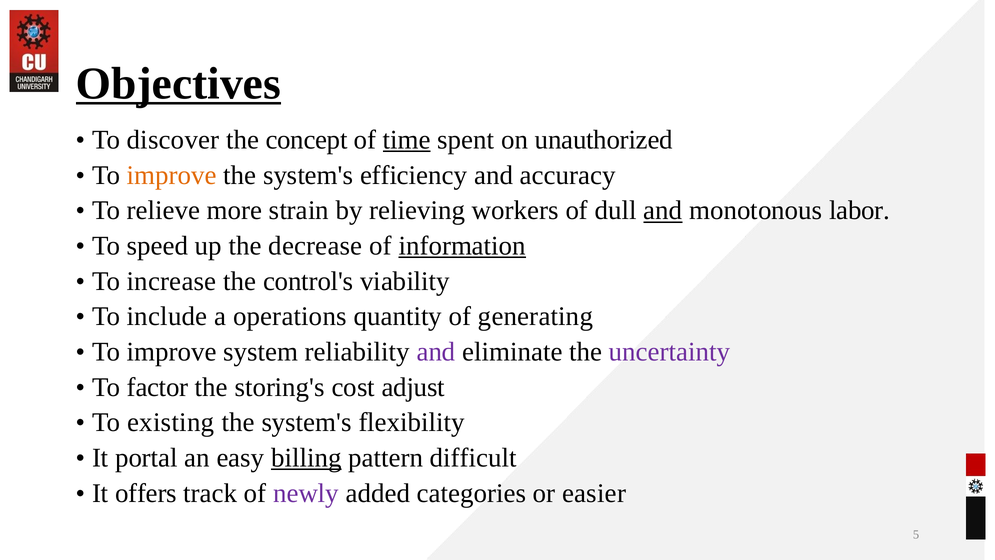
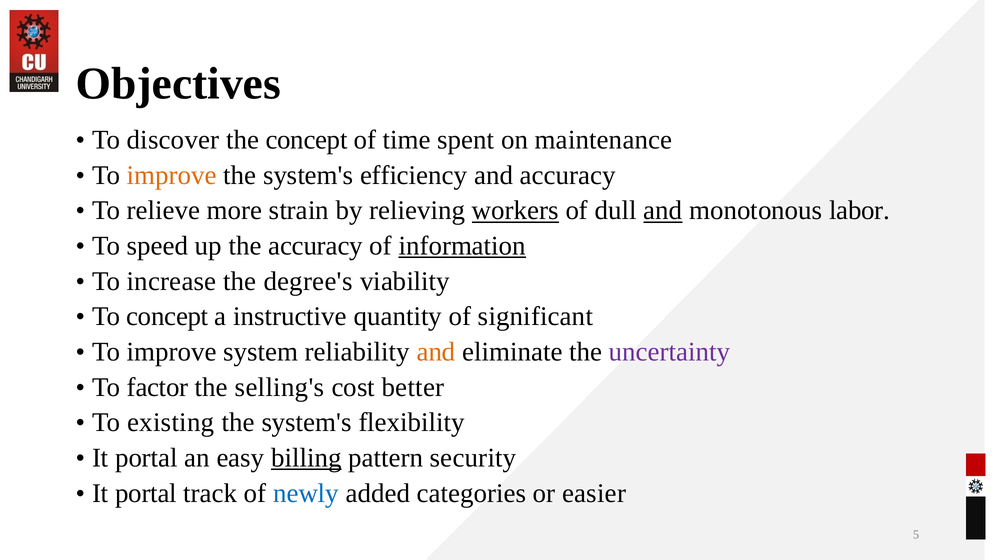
Objectives underline: present -> none (178, 84)
time underline: present -> none (407, 140)
unauthorized: unauthorized -> maintenance (604, 140)
workers underline: none -> present (515, 210)
the decrease: decrease -> accuracy (316, 246)
control's: control's -> degree's (308, 281)
To include: include -> concept (167, 316)
operations: operations -> instructive (290, 316)
generating: generating -> significant (536, 316)
and colour: purple -> orange (436, 352)
storing's: storing's -> selling's (280, 387)
adjust: adjust -> better (413, 387)
difficult: difficult -> security (473, 458)
offers: offers -> portal (146, 493)
newly colour: purple -> blue (306, 493)
